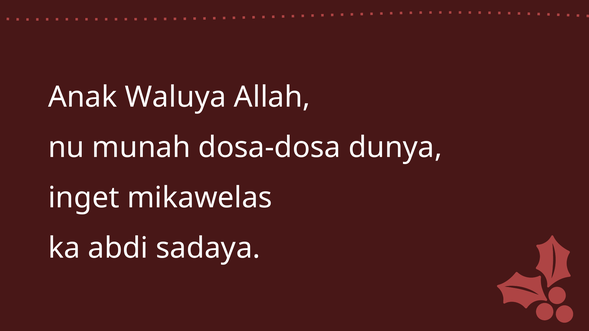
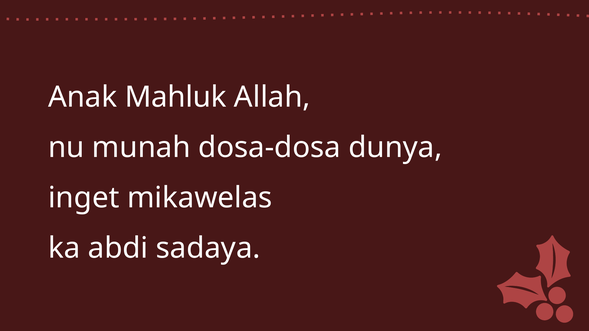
Waluya: Waluya -> Mahluk (176, 97)
